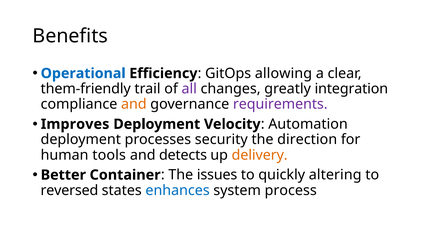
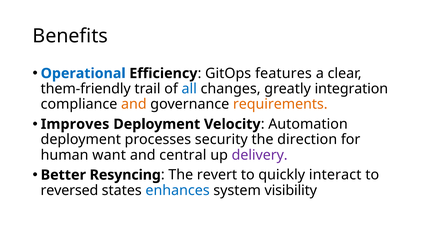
allowing: allowing -> features (283, 73)
all colour: purple -> blue (189, 89)
requirements colour: purple -> orange (280, 104)
tools: tools -> want (109, 155)
detects: detects -> central (183, 155)
delivery colour: orange -> purple (260, 155)
Container: Container -> Resyncing (125, 175)
issues: issues -> revert (217, 175)
altering: altering -> interact (335, 175)
process: process -> visibility (291, 190)
